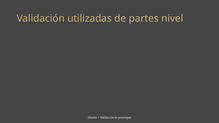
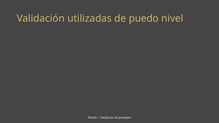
partes: partes -> puedo (144, 18)
